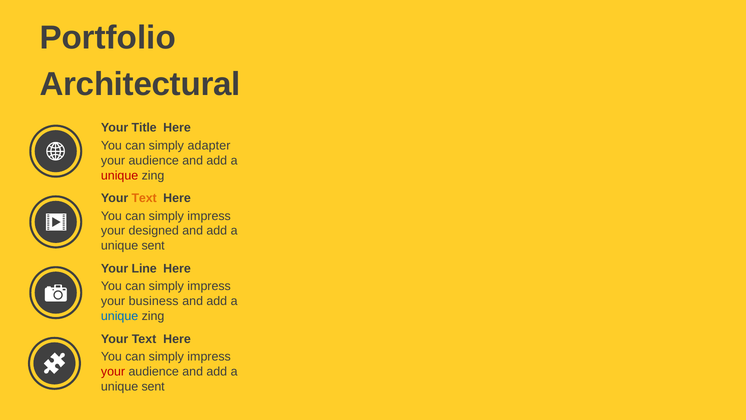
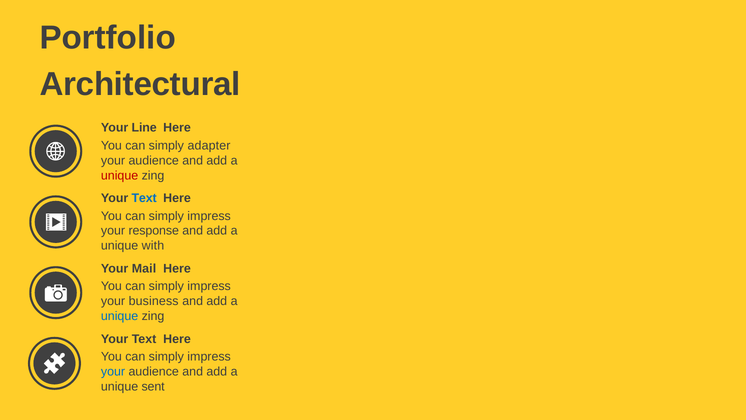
Title: Title -> Line (144, 128)
Text colour: orange -> blue (144, 198)
designed: designed -> response (154, 231)
sent: sent -> with (153, 246)
Line: Line -> Mail (144, 268)
your colour: red -> blue (113, 371)
